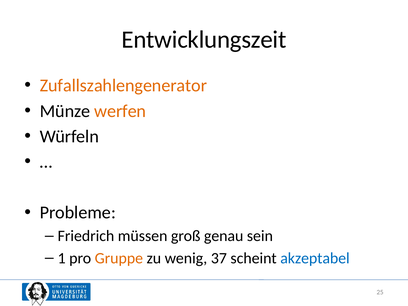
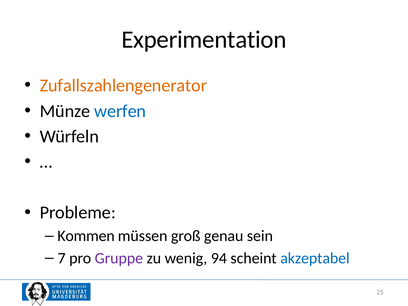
Entwicklungszeit: Entwicklungszeit -> Experimentation (204, 39)
werfen colour: orange -> blue (120, 111)
Friedrich: Friedrich -> Kommen (86, 236)
1: 1 -> 7 (62, 258)
Gruppe colour: orange -> purple (119, 258)
37: 37 -> 94 (219, 258)
